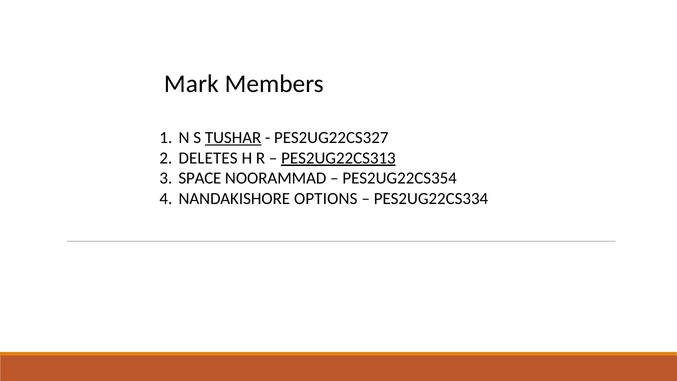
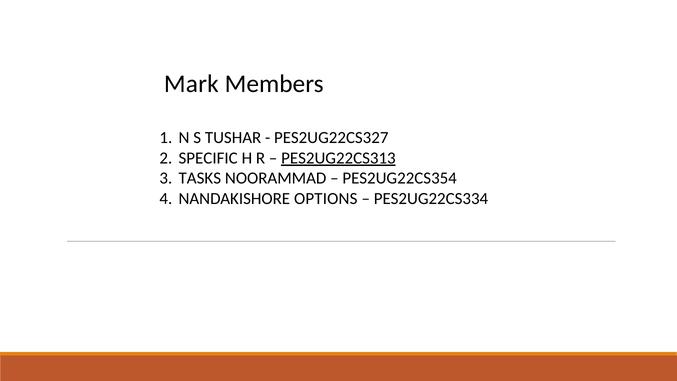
TUSHAR underline: present -> none (233, 138)
DELETES: DELETES -> SPECIFIC (208, 158)
SPACE: SPACE -> TASKS (200, 178)
